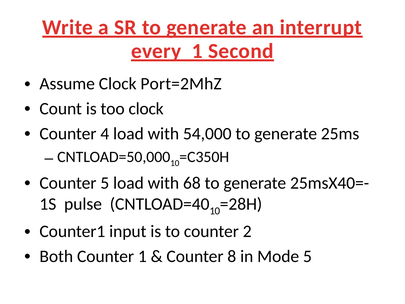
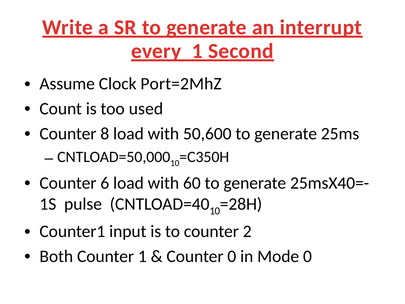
too clock: clock -> used (146, 109)
4: 4 -> 8 (105, 133)
54,000: 54,000 -> 50,600 (207, 133)
Counter 5: 5 -> 6 (105, 183)
68: 68 -> 60 (192, 183)
Counter 8: 8 -> 0 (232, 256)
Mode 5: 5 -> 0 (307, 256)
